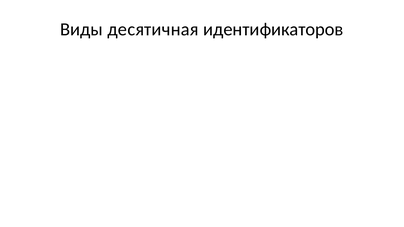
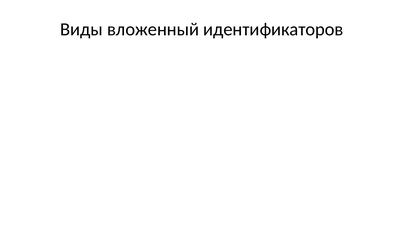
десятичная: десятичная -> вложенный (153, 29)
